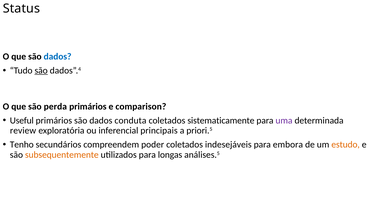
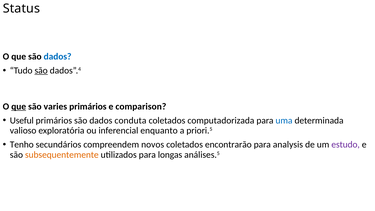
que underline: none -> present (19, 106)
perda: perda -> varies (55, 106)
sistematicamente: sistematicamente -> computadorizada (221, 120)
uma colour: purple -> blue (284, 120)
review: review -> valioso (23, 131)
principais: principais -> enquanto (159, 131)
poder: poder -> novos (153, 145)
indesejáveis: indesejáveis -> encontrarão (228, 145)
embora: embora -> analysis (288, 145)
estudo colour: orange -> purple (346, 145)
